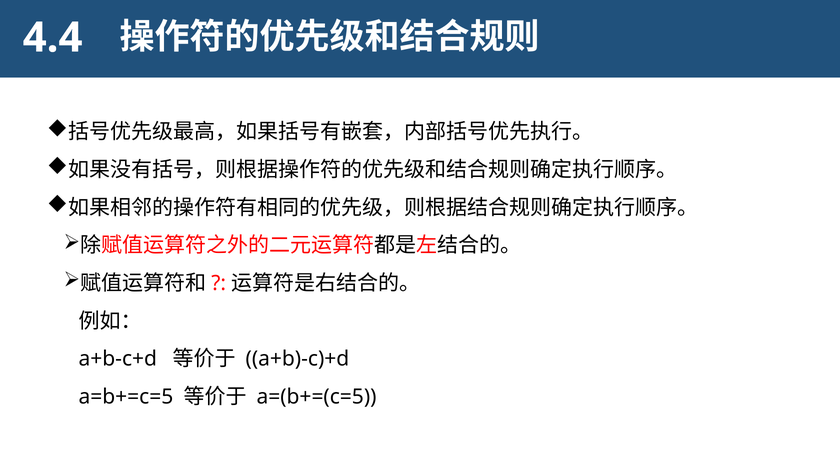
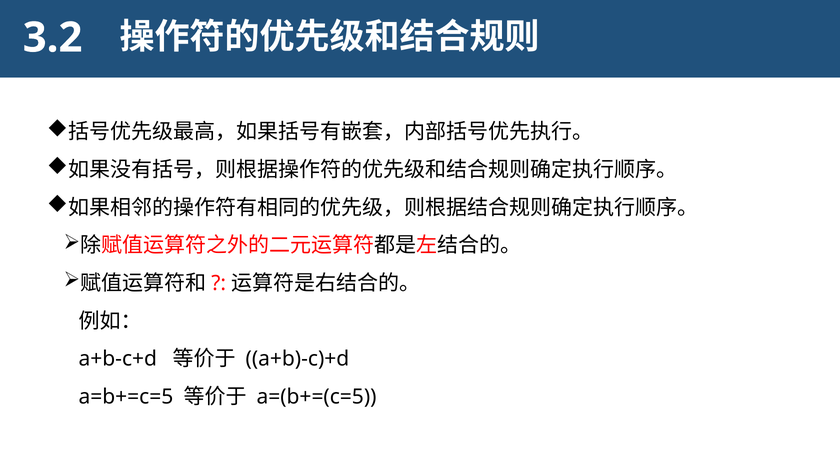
4.4: 4.4 -> 3.2 (53, 38)
